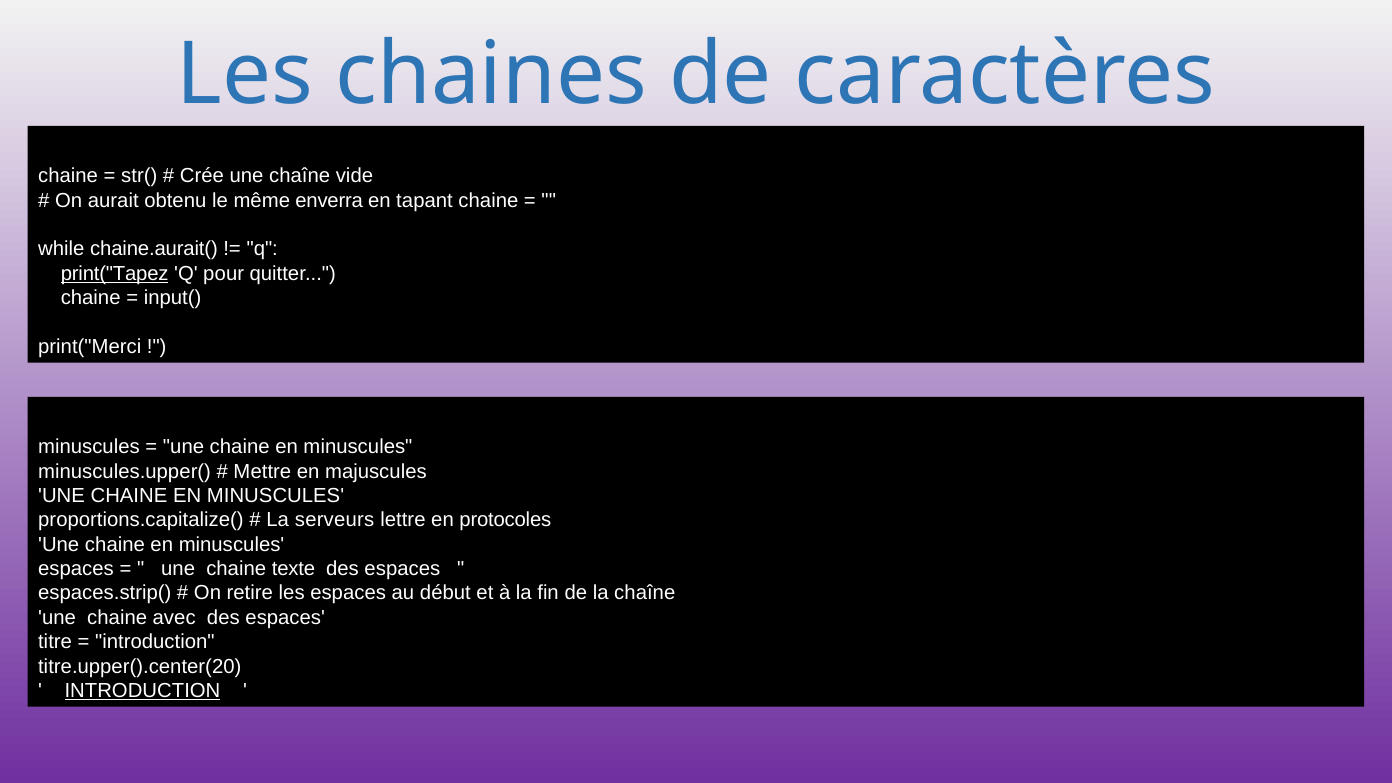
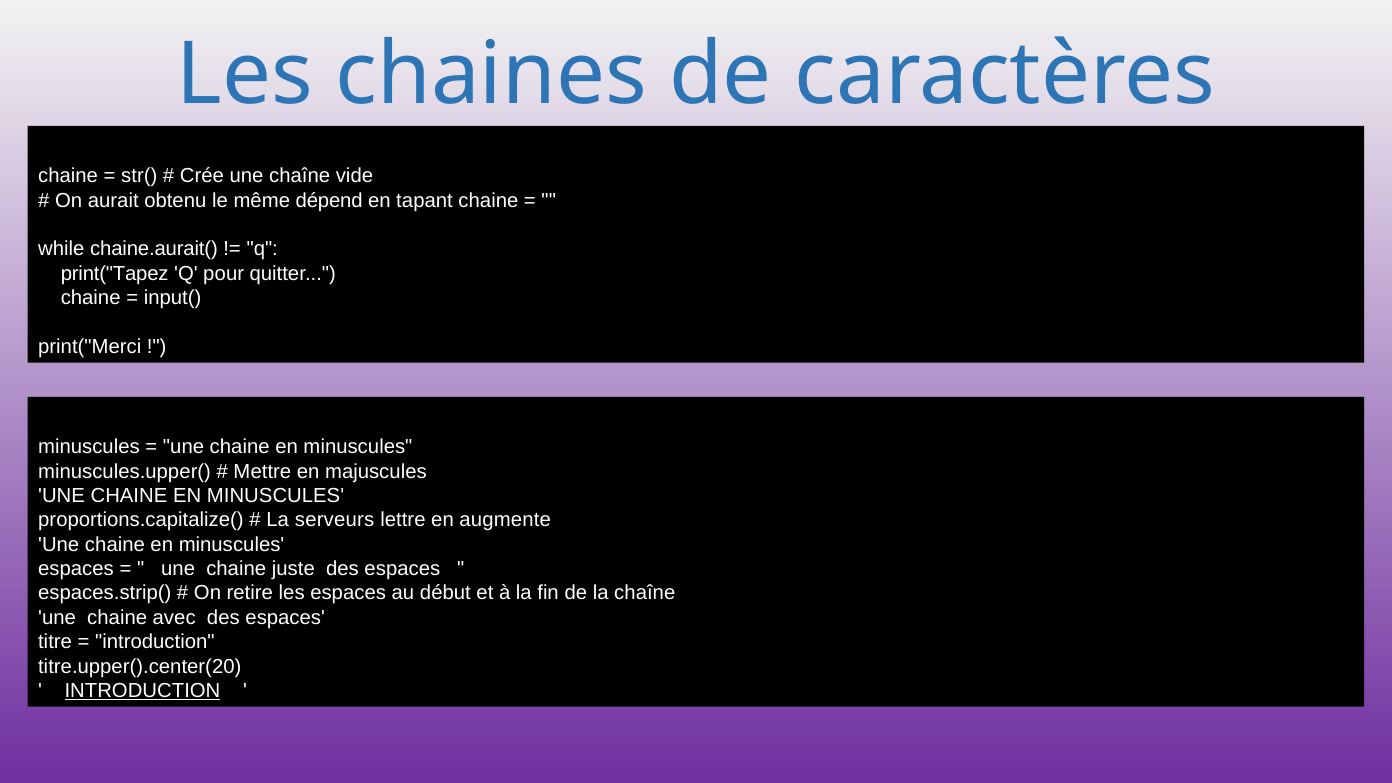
enverra: enverra -> dépend (329, 200)
print("Tapez underline: present -> none (115, 274)
protocoles: protocoles -> augmente (505, 520)
texte: texte -> juste (293, 569)
